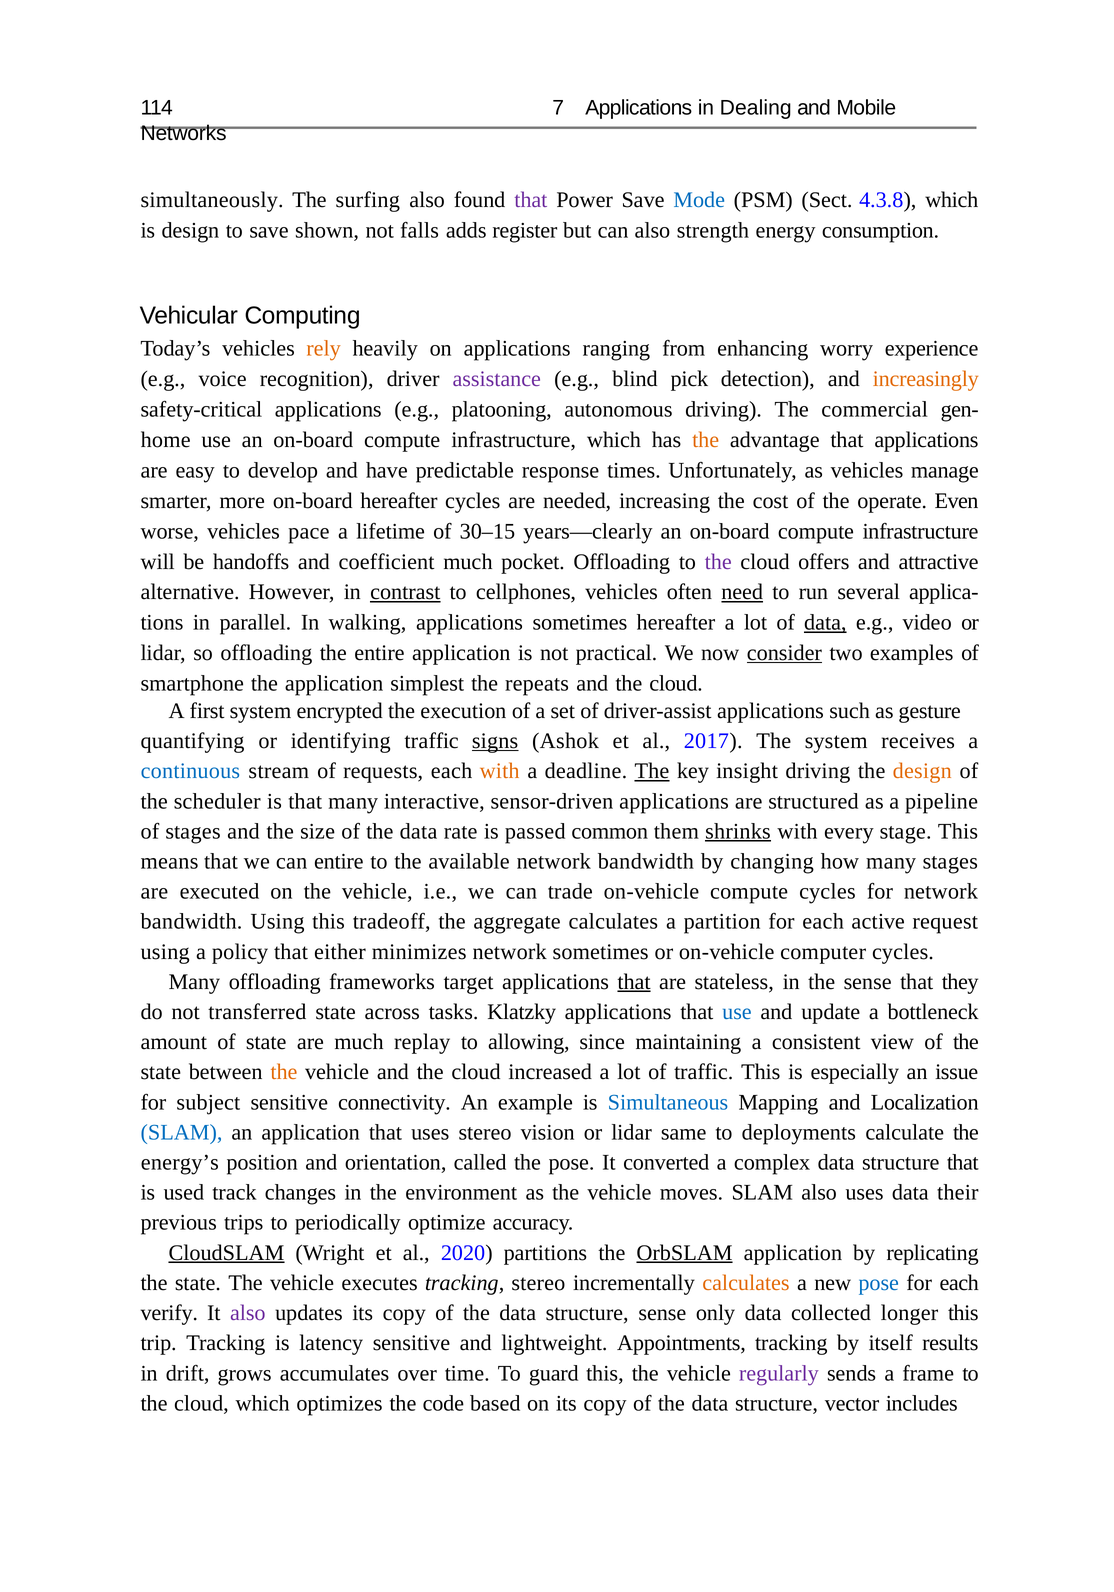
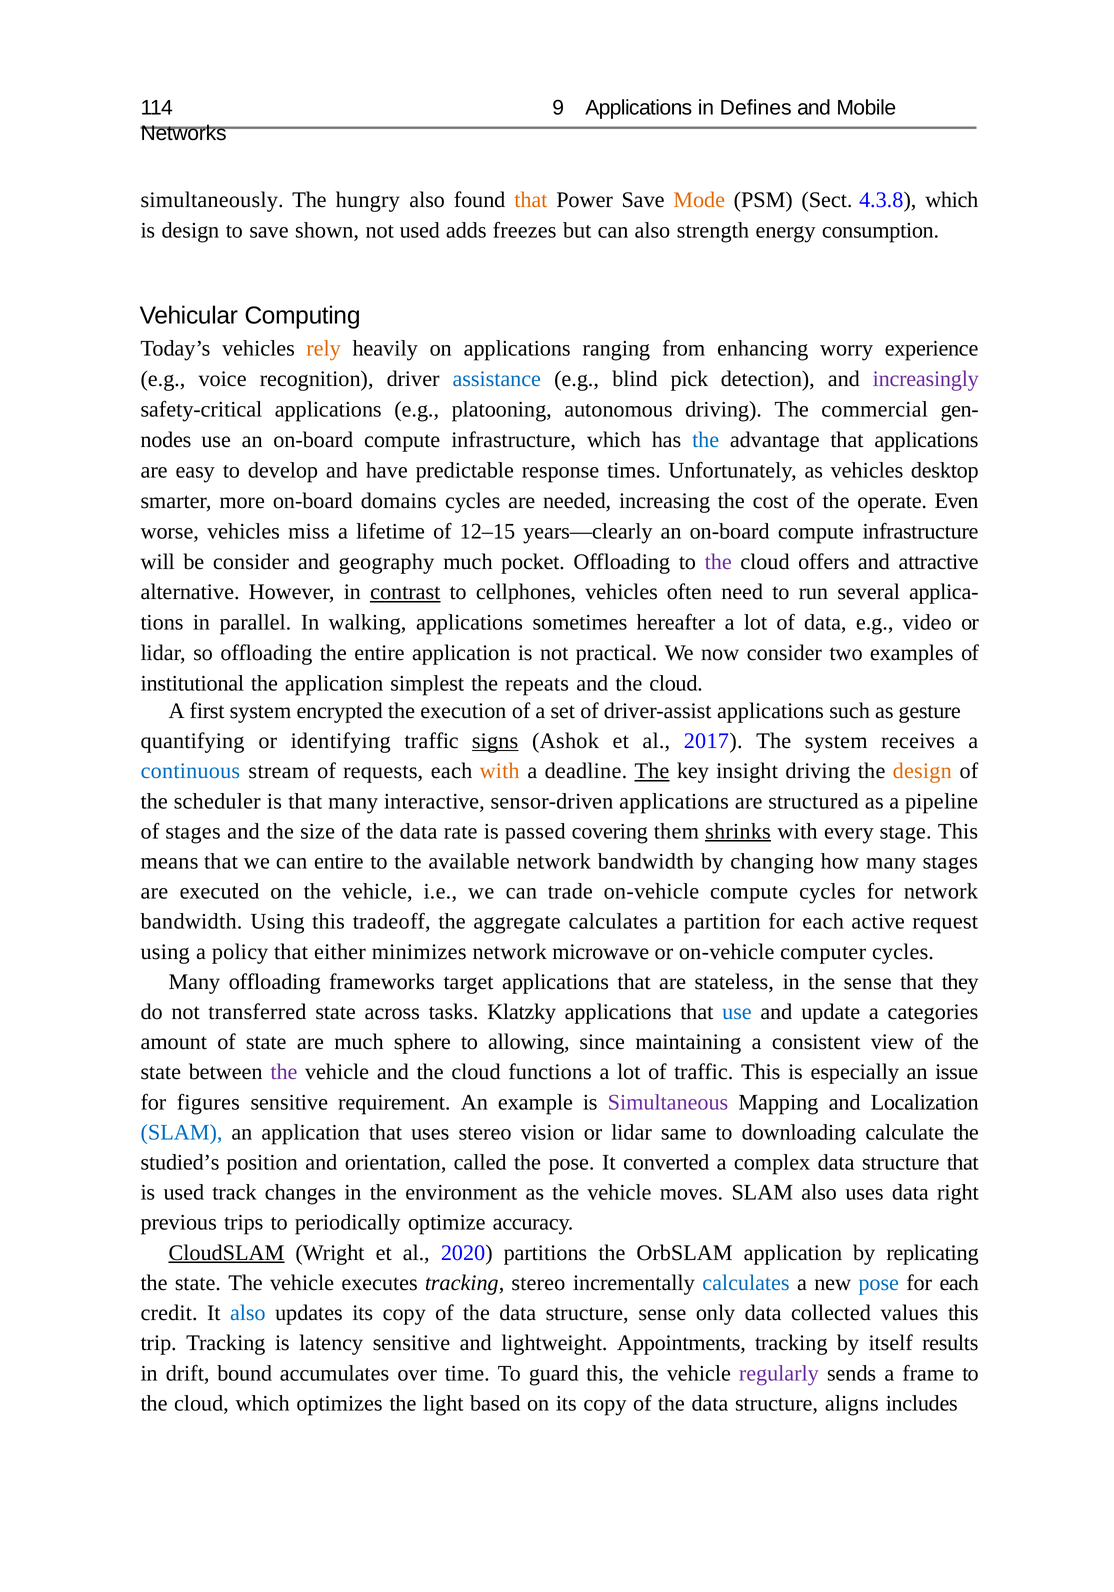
7: 7 -> 9 (558, 108)
Dealing: Dealing -> Defines (756, 108)
surfing: surfing -> hungry (368, 200)
that colour: purple -> orange (531, 200)
Mode colour: blue -> orange (699, 200)
not falls: falls -> used (420, 230)
register: register -> freezes (525, 230)
assistance colour: purple -> blue (497, 379)
increasingly colour: orange -> purple (926, 379)
home: home -> nodes (166, 440)
the colour: orange -> blue (706, 440)
manage: manage -> desktop (945, 471)
on-board hereafter: hereafter -> domains (399, 501)
pace: pace -> miss (309, 531)
30–15: 30–15 -> 12–15 (487, 531)
be handoffs: handoffs -> consider (251, 562)
coefficient: coefficient -> geography (386, 562)
need underline: present -> none (742, 592)
data underline: present -> none (825, 623)
consider underline: present -> none (784, 653)
smartphone: smartphone -> institutional (192, 684)
common: common -> covering (610, 832)
network sometimes: sometimes -> microwave (601, 952)
that underline: present -> none (634, 982)
bottleneck: bottleneck -> categories (933, 1012)
replay: replay -> sphere (422, 1042)
the colour: orange -> purple (284, 1073)
increased: increased -> functions (550, 1073)
subject: subject -> figures (208, 1103)
connectivity: connectivity -> requirement (394, 1103)
Simultaneous colour: blue -> purple (668, 1103)
deployments: deployments -> downloading (799, 1133)
energy’s: energy’s -> studied’s (180, 1163)
their: their -> right (958, 1193)
OrbSLAM underline: present -> none (685, 1253)
calculates colour: orange -> blue (746, 1283)
verify: verify -> credit (169, 1314)
also colour: purple -> blue (248, 1314)
longer: longer -> values (910, 1314)
grows: grows -> bound (245, 1374)
code: code -> light (443, 1404)
vector: vector -> aligns (852, 1404)
